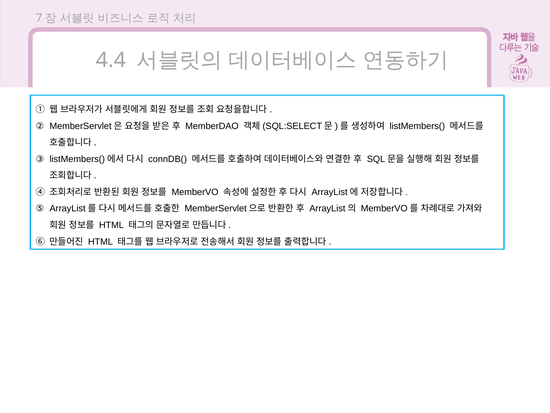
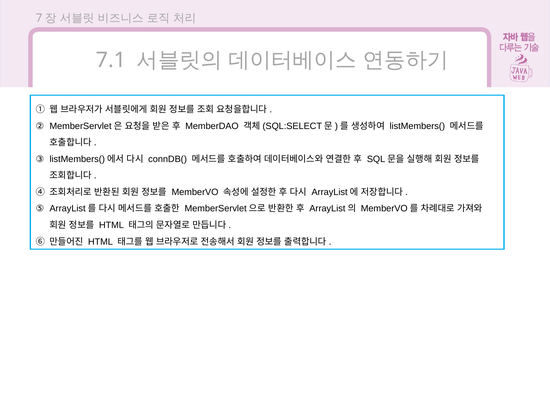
4.4: 4.4 -> 7.1 (111, 60)
